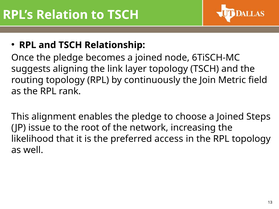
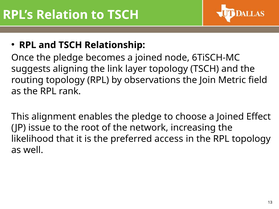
continuously: continuously -> observations (152, 80)
Steps: Steps -> Effect (259, 117)
